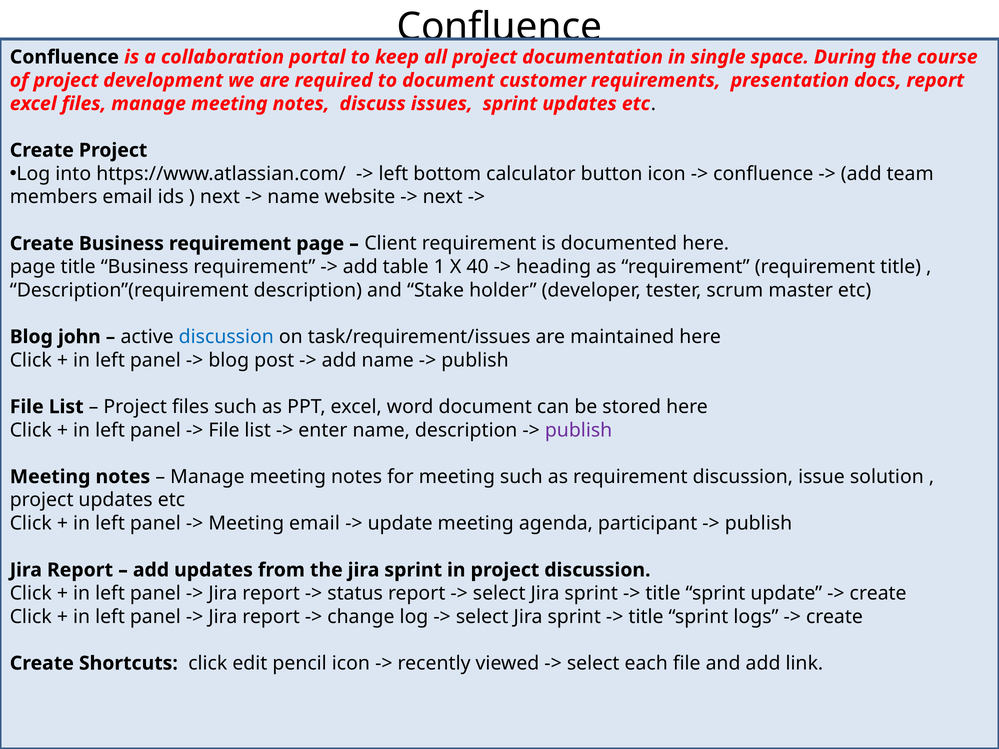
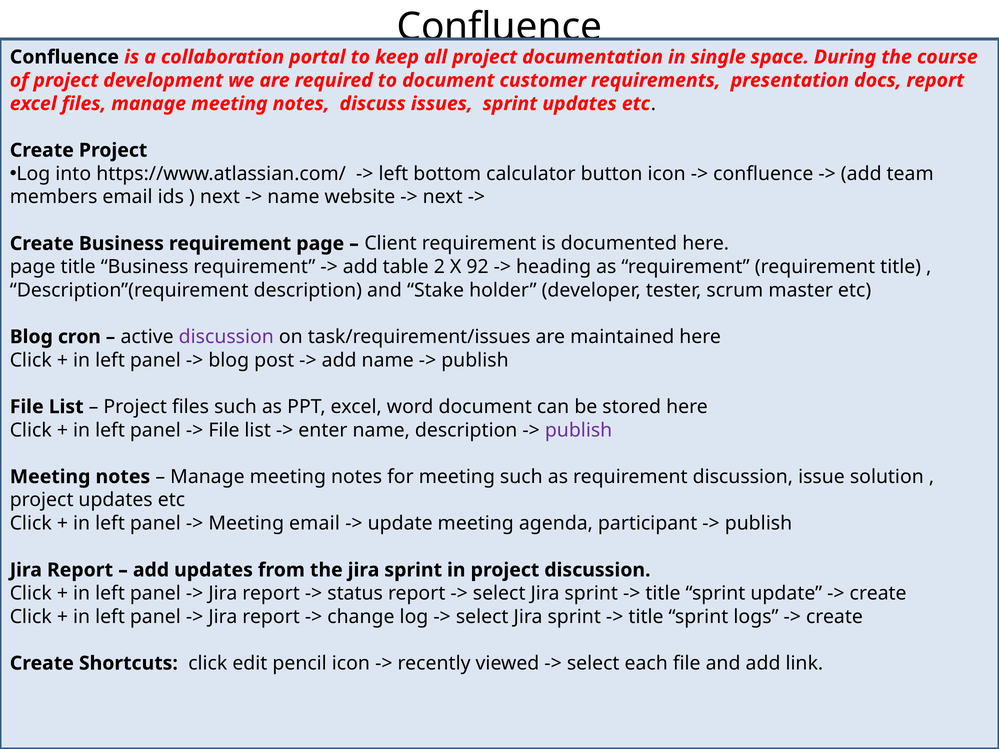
1: 1 -> 2 (439, 267)
40: 40 -> 92 (478, 267)
john: john -> cron (79, 337)
discussion colour: blue -> purple (226, 337)
